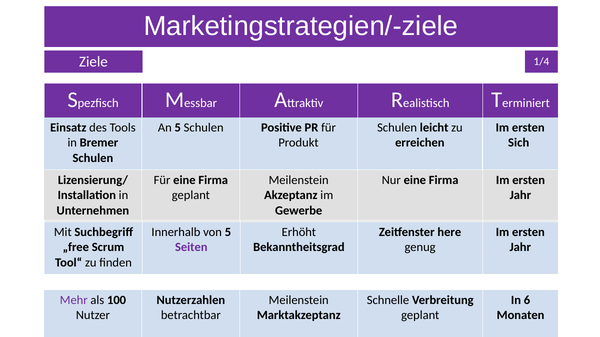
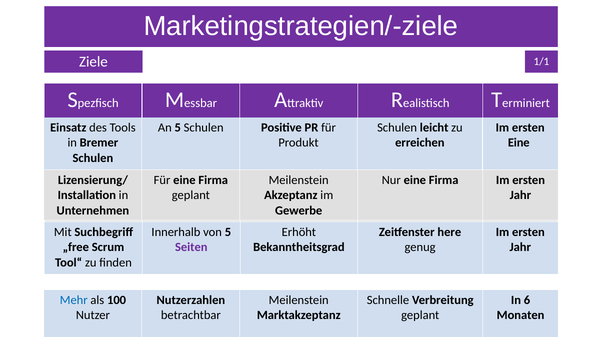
1/4: 1/4 -> 1/1 (541, 62)
Sich: Sich -> Eine (519, 143)
Mehr colour: purple -> blue (74, 300)
